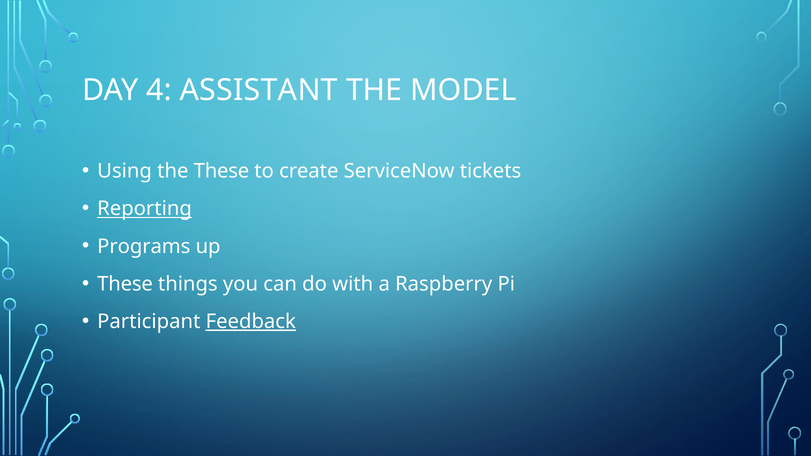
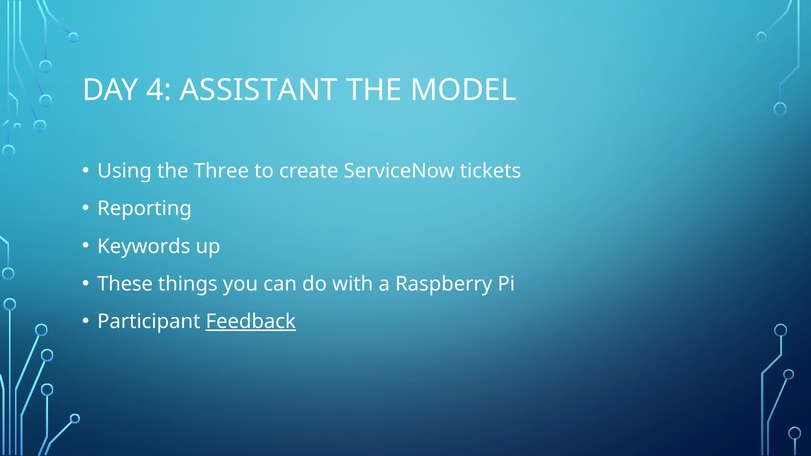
the These: These -> Three (221, 171)
Reporting underline: present -> none (145, 209)
Programs: Programs -> Keywords (144, 246)
